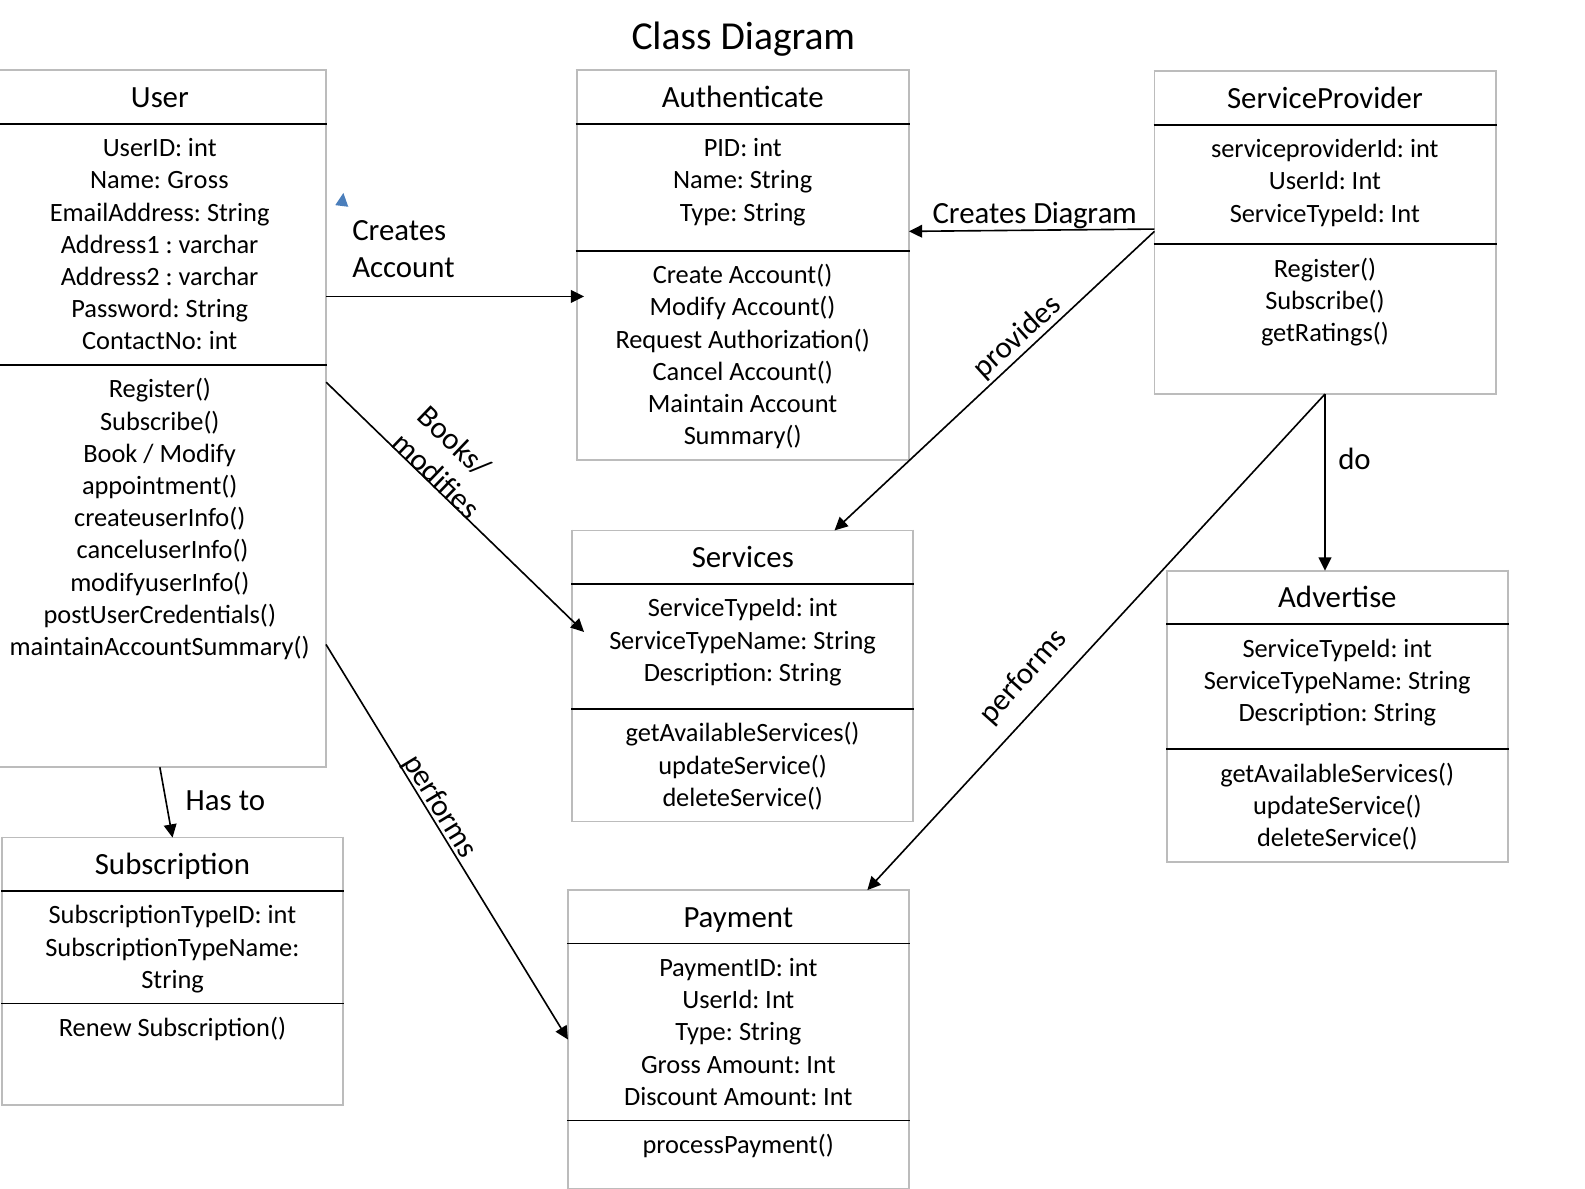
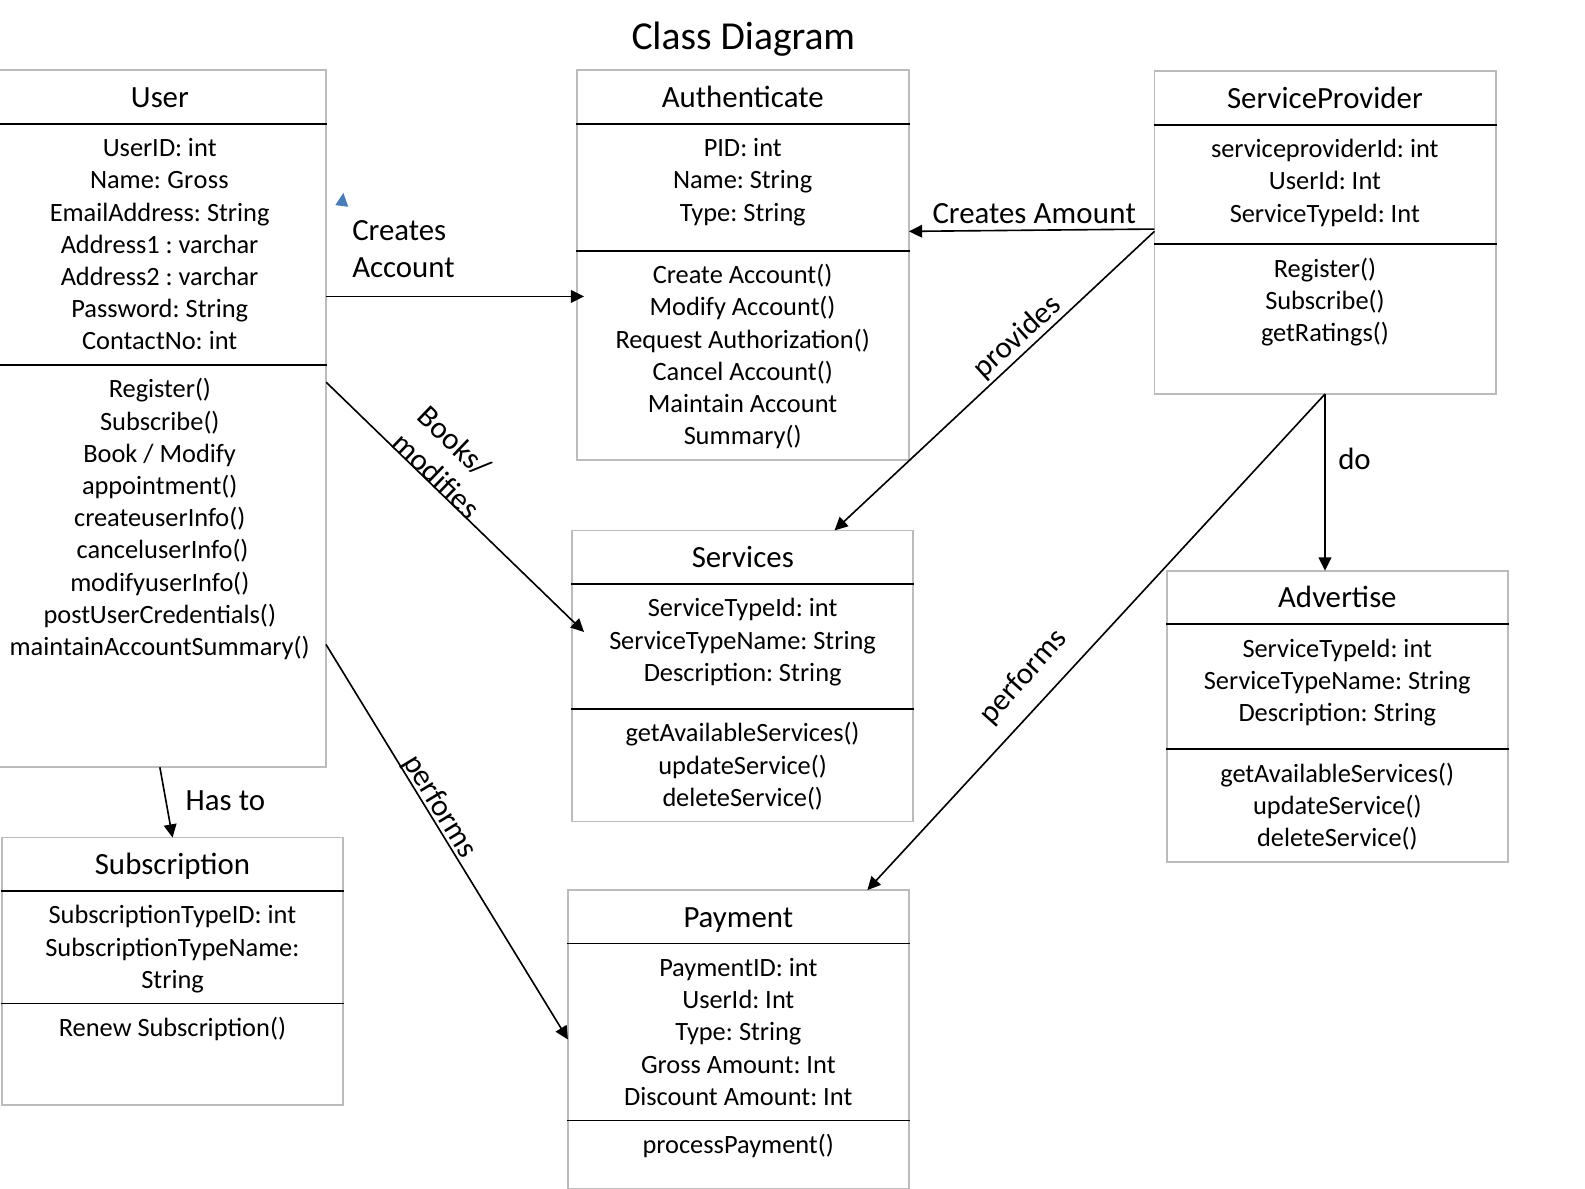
Creates Diagram: Diagram -> Amount (1085, 214)
